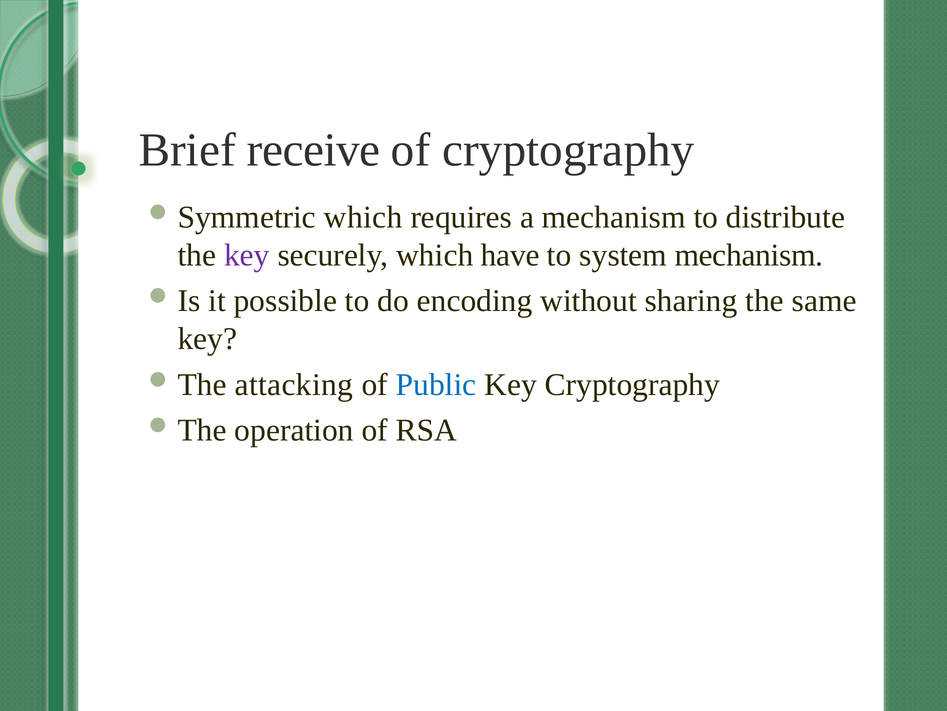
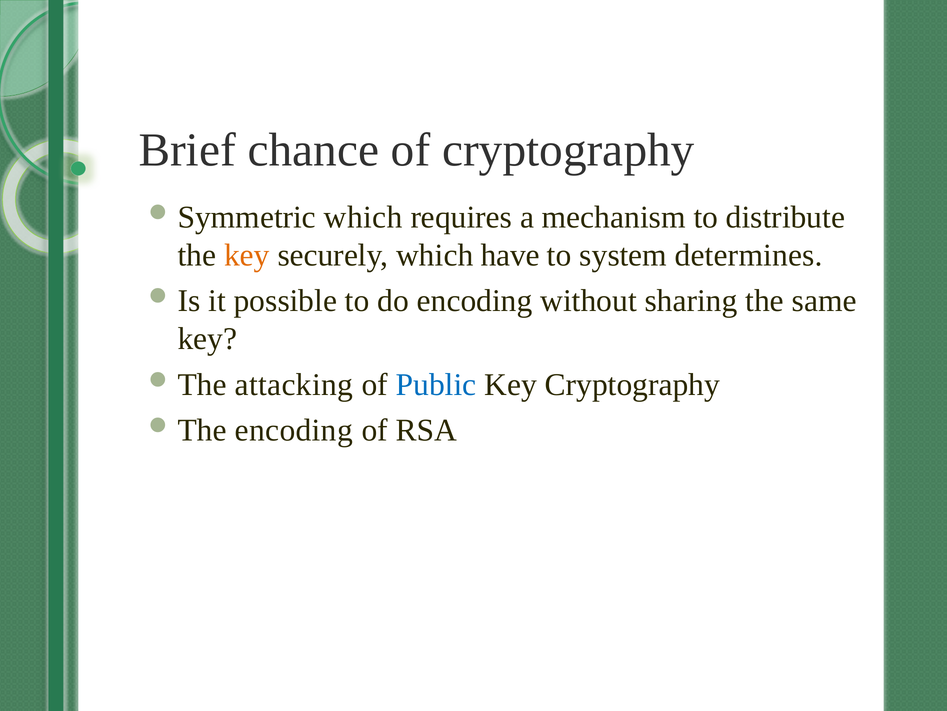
receive: receive -> chance (313, 150)
key colour: purple -> orange (247, 255)
system mechanism: mechanism -> determines (749, 255)
operation: operation -> encoding (294, 430)
